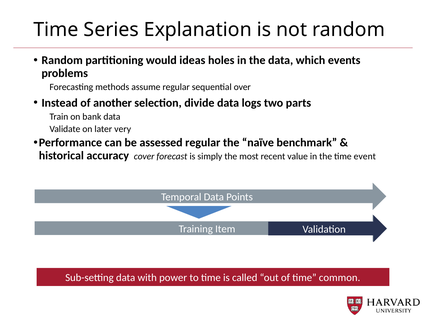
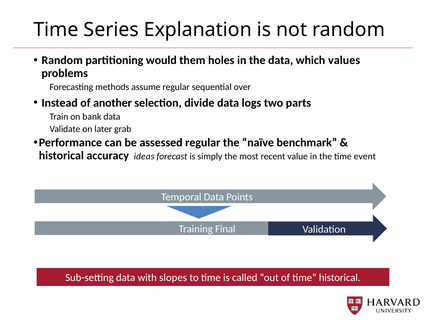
ideas: ideas -> them (192, 60)
events: events -> values (344, 60)
very: very -> grab (123, 129)
cover: cover -> ideas (144, 156)
Item: Item -> Final (225, 228)
power: power -> slopes (173, 277)
time common: common -> historical (340, 277)
